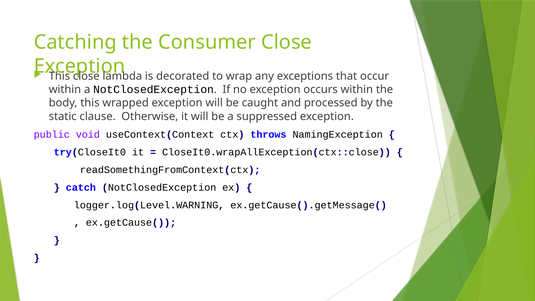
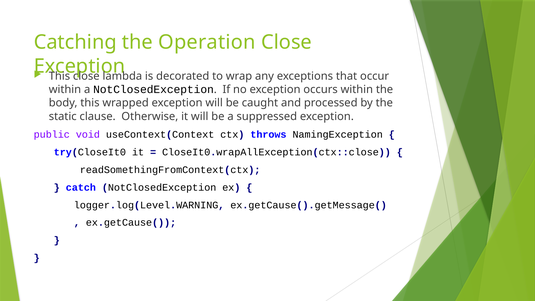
Consumer: Consumer -> Operation (207, 42)
